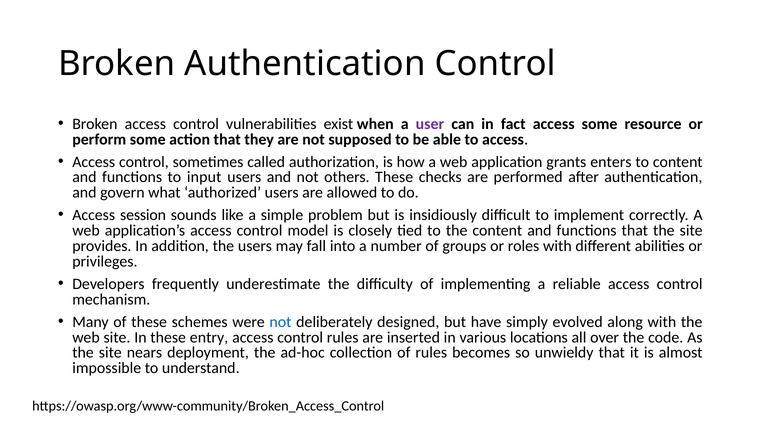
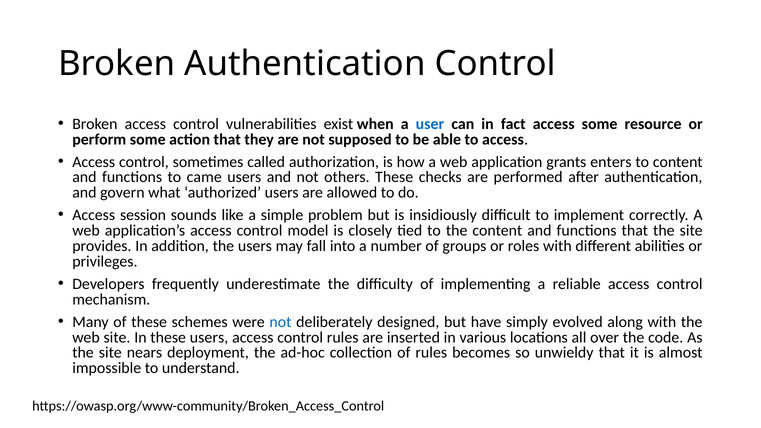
user colour: purple -> blue (430, 124)
input: input -> came (204, 177)
these entry: entry -> users (209, 337)
